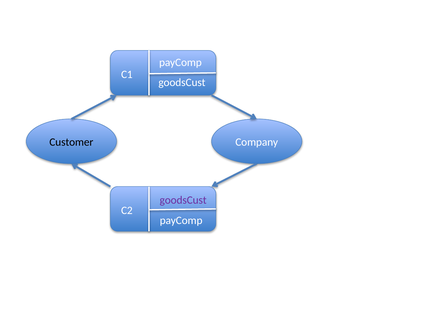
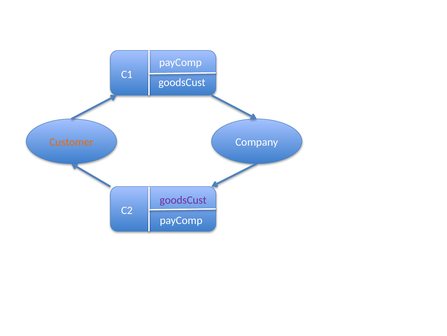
Customer colour: black -> orange (71, 142)
